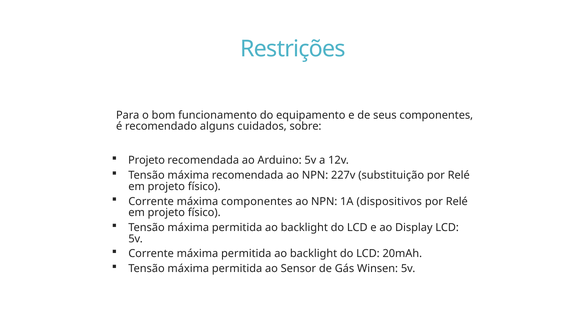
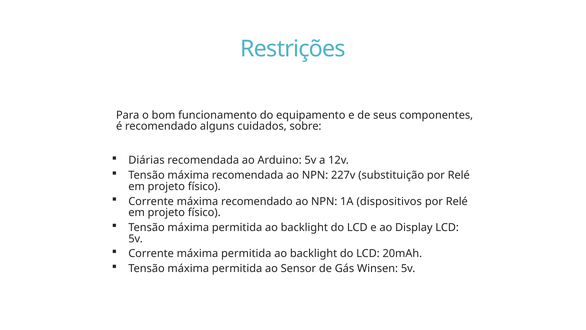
Projeto: Projeto -> Diárias (146, 160)
máxima componentes: componentes -> recomendado (257, 201)
